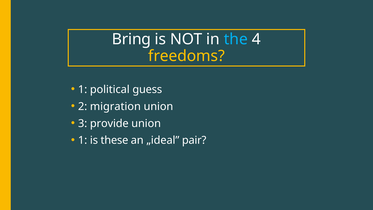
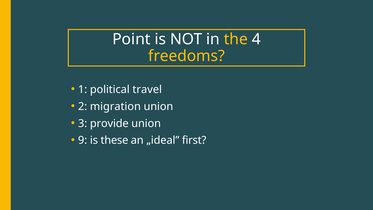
Bring: Bring -> Point (131, 39)
the colour: light blue -> yellow (236, 39)
guess: guess -> travel (147, 89)
1: 1 -> 9 (83, 140)
pair: pair -> first (194, 140)
